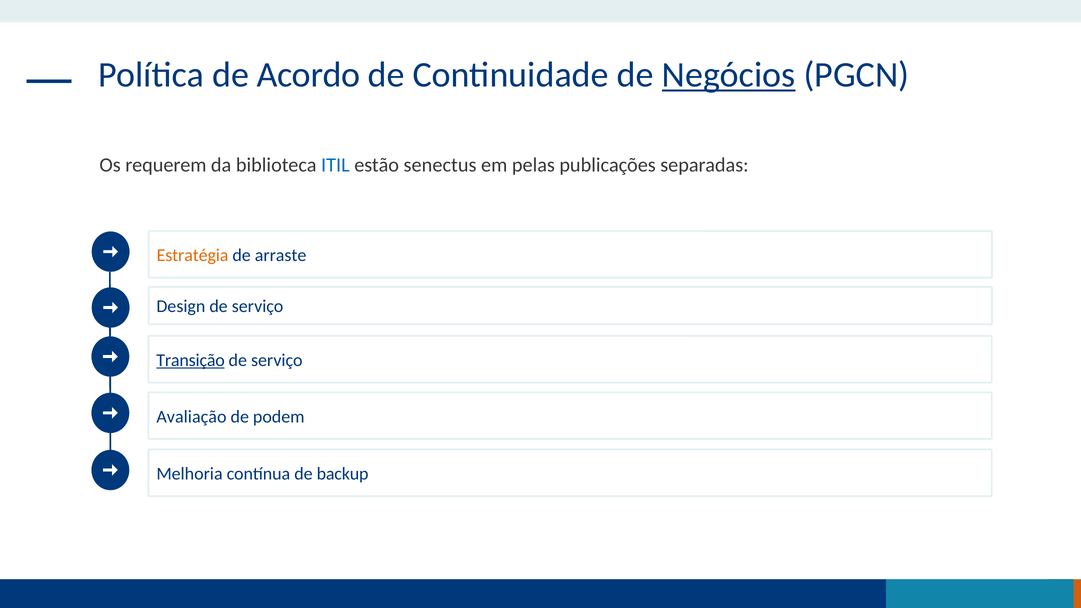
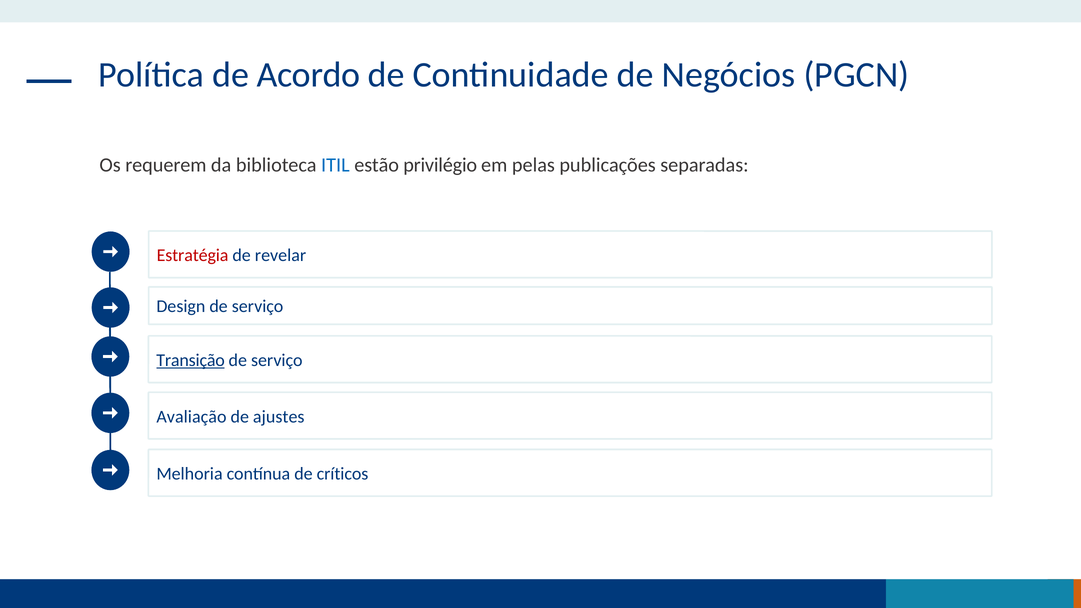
Negócios underline: present -> none (729, 75)
senectus: senectus -> privilégio (440, 165)
Estratégia colour: orange -> red (193, 255)
arraste: arraste -> revelar (281, 255)
podem: podem -> ajustes (279, 417)
backup: backup -> críticos (343, 474)
